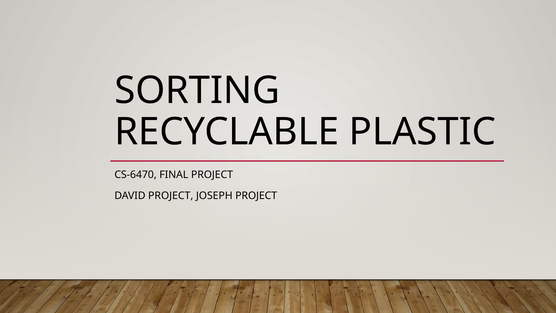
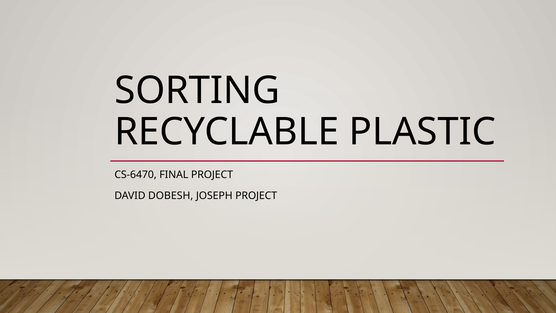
DAVID PROJECT: PROJECT -> DOBESH (171, 195)
